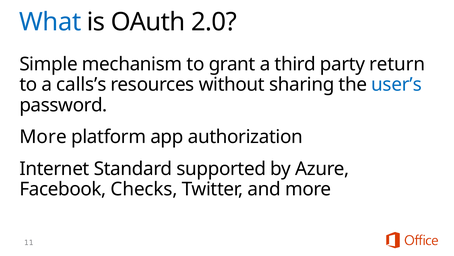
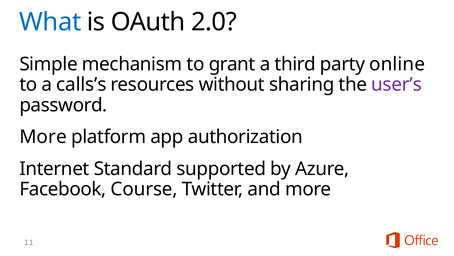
return: return -> online (397, 64)
user’s colour: blue -> purple (396, 84)
Checks: Checks -> Course (144, 189)
